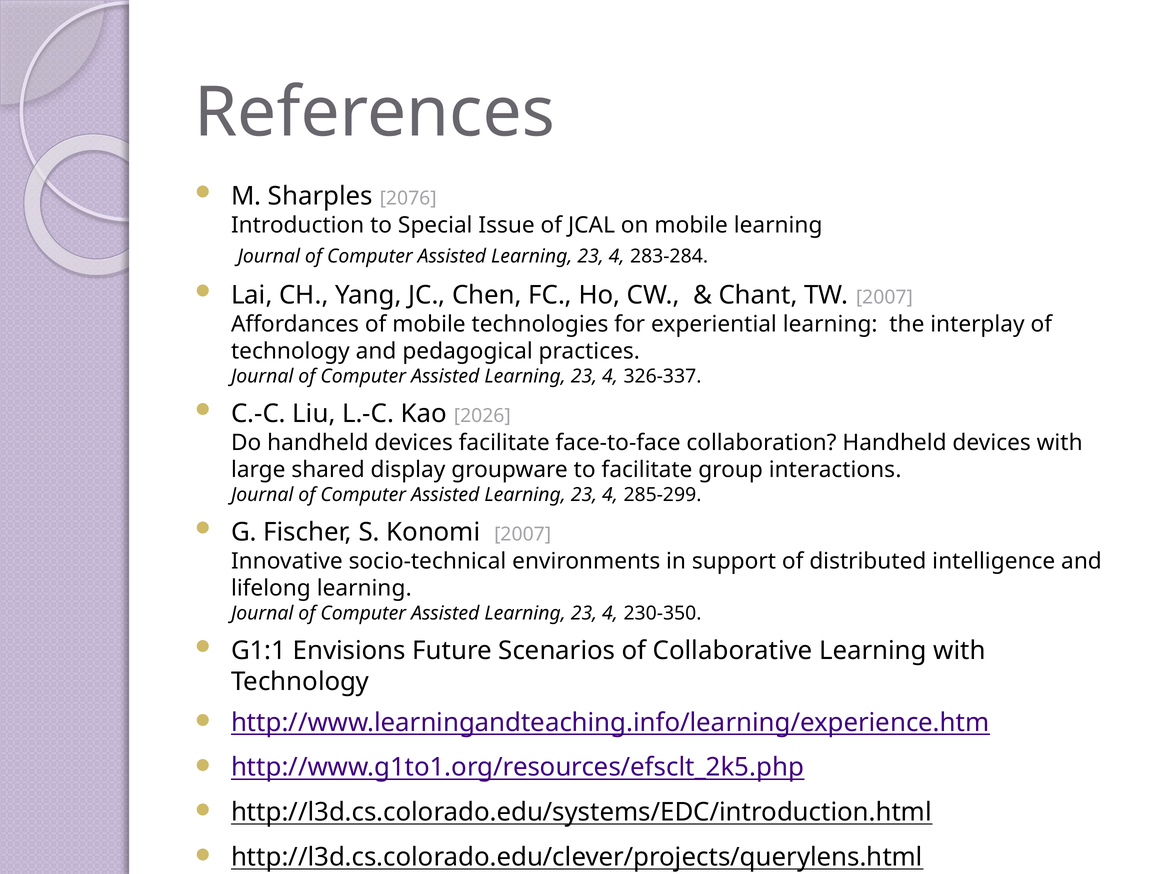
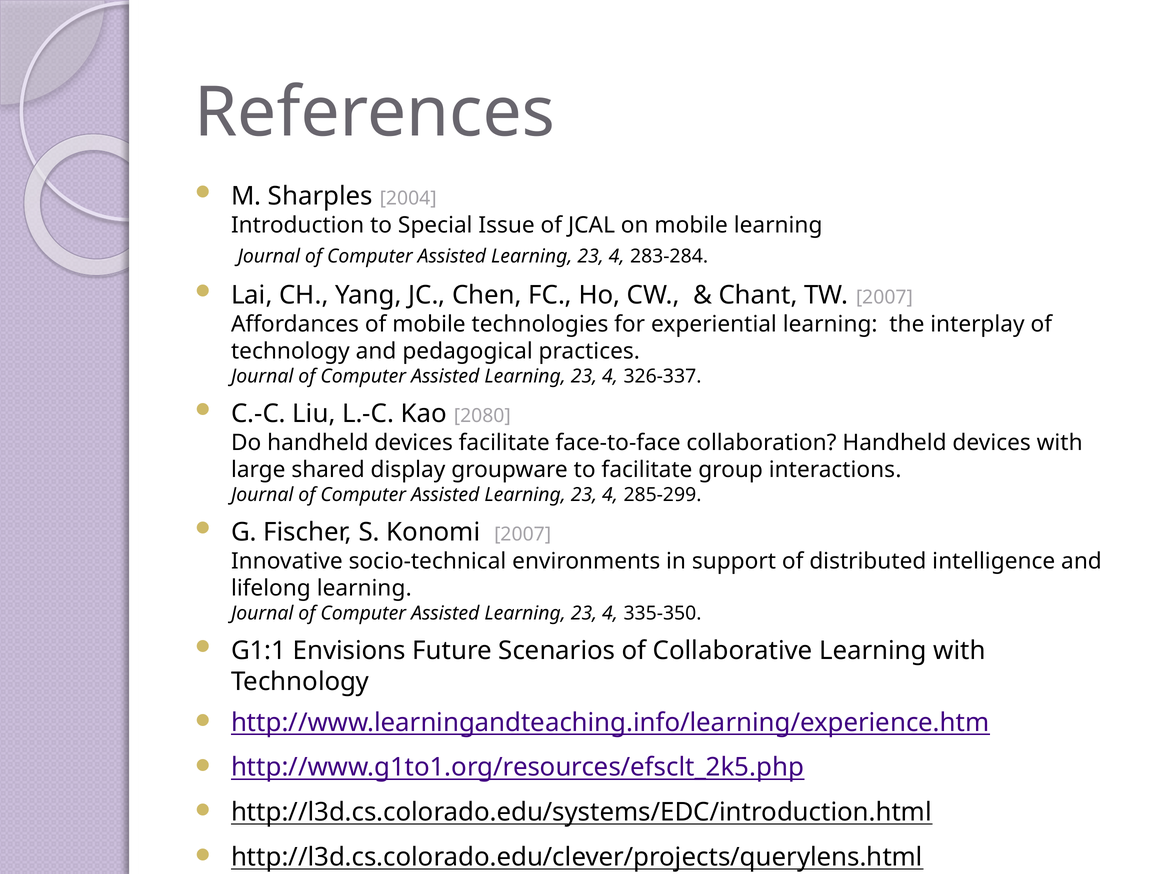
2076: 2076 -> 2004 (408, 198)
2026: 2026 -> 2080 (482, 416)
230-350: 230-350 -> 335-350 (662, 613)
